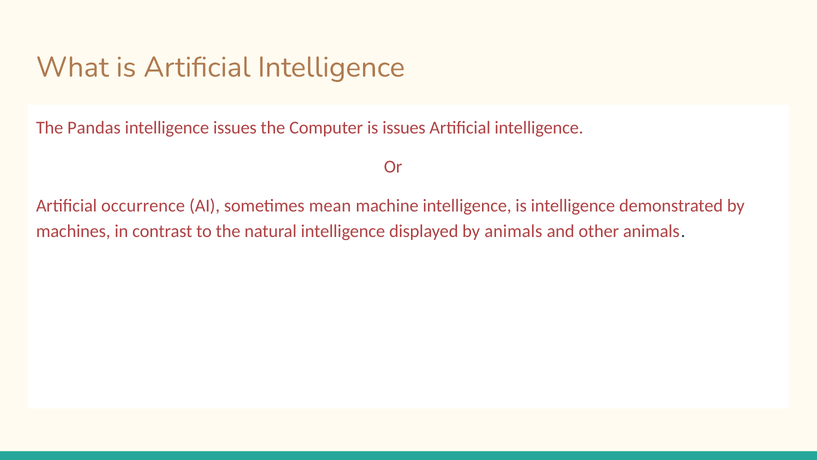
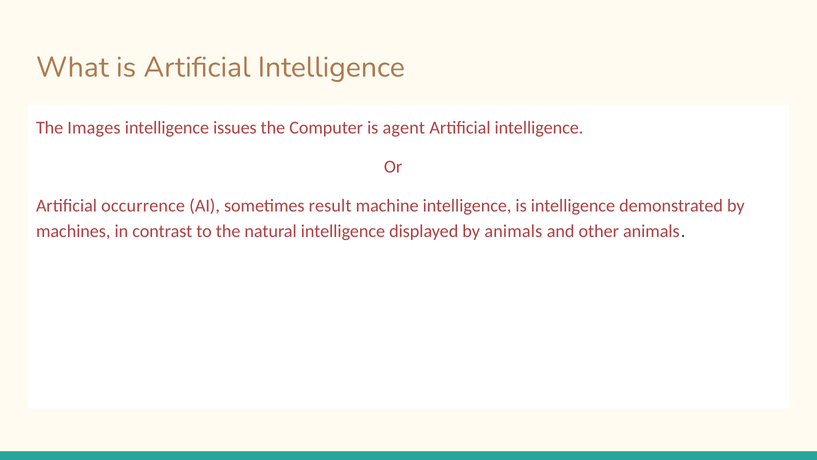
Pandas: Pandas -> Images (94, 127)
is issues: issues -> agent (404, 127)
mean: mean -> result (330, 206)
